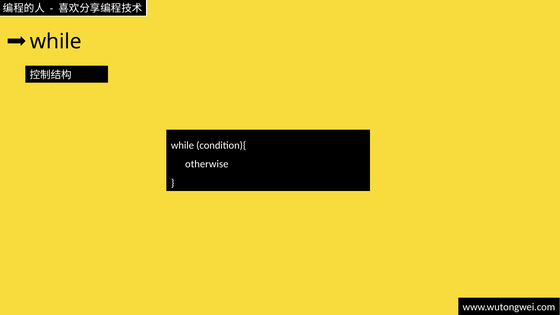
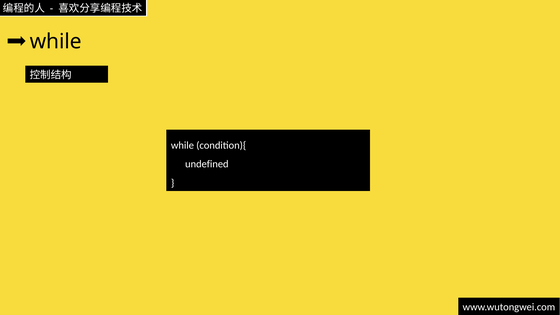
otherwise: otherwise -> undefined (207, 164)
